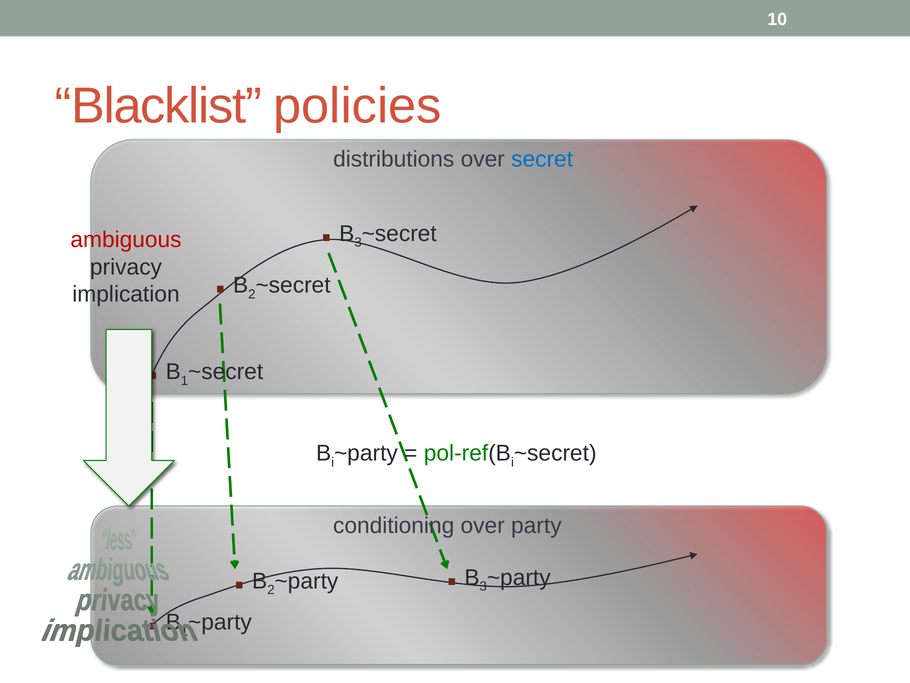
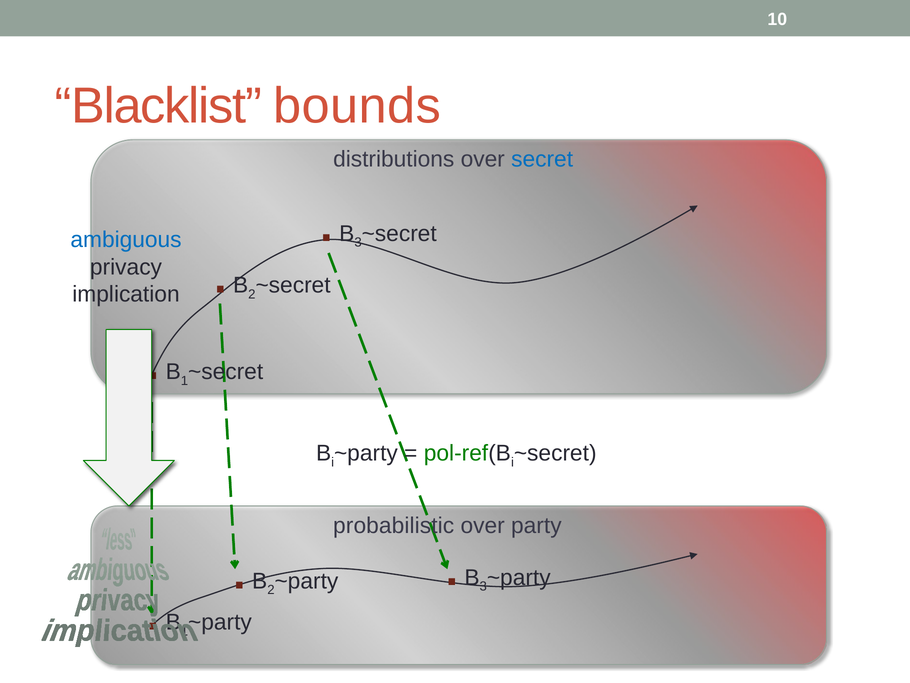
policies: policies -> bounds (357, 106)
ambiguous colour: red -> blue (126, 240)
conditioning: conditioning -> probabilistic (394, 525)
